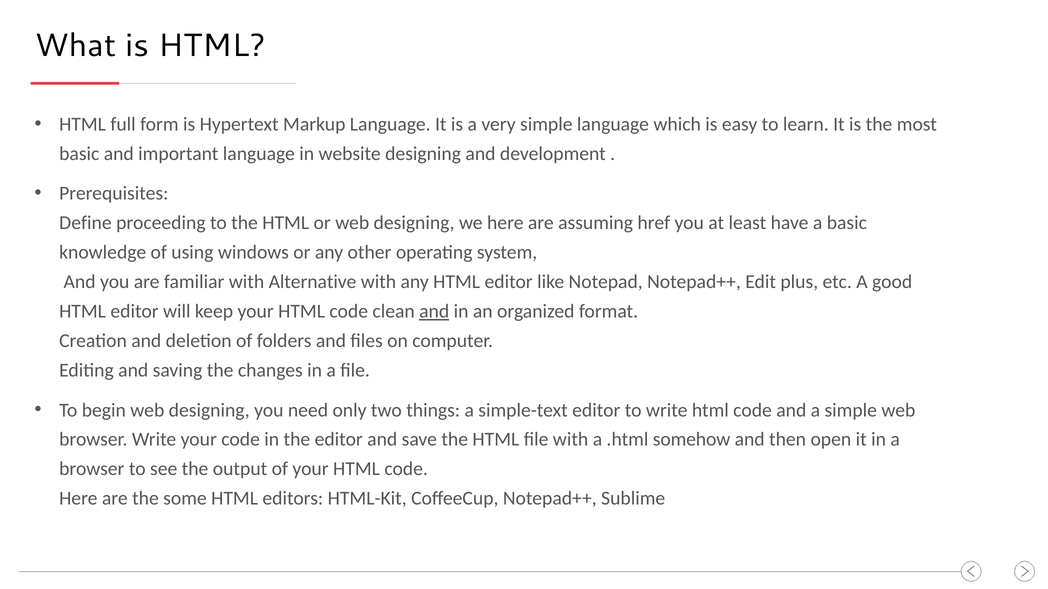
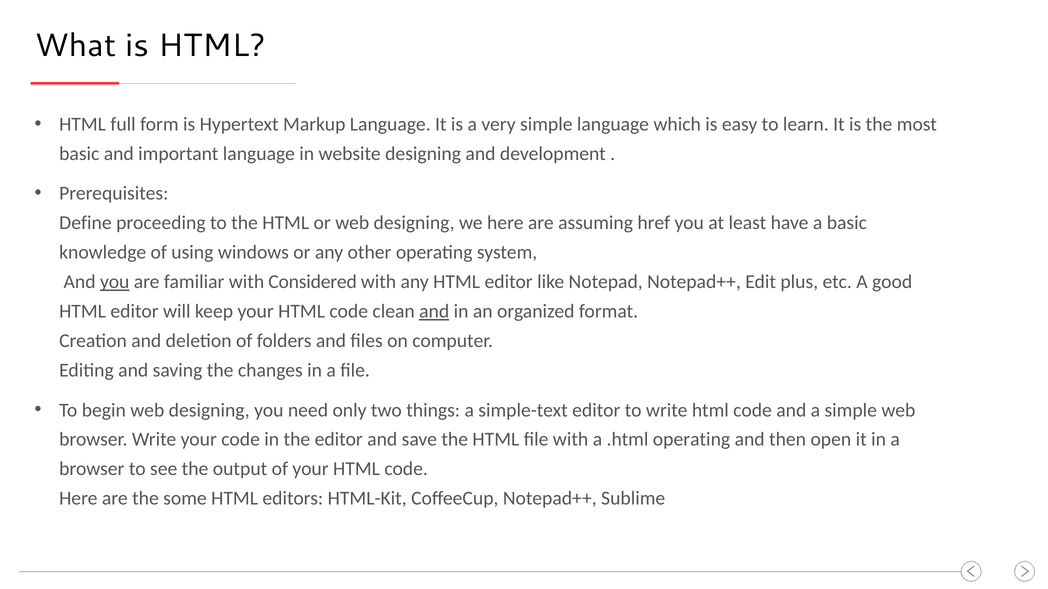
you underline: none -> present (115, 282)
Alternative: Alternative -> Considered (313, 282)
.html somehow: somehow -> operating (692, 440)
